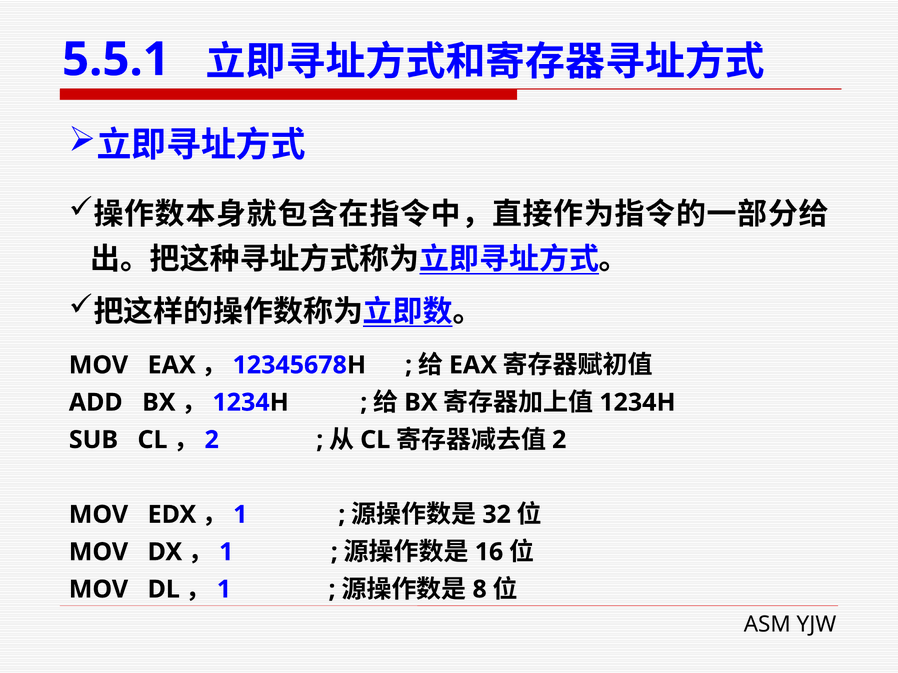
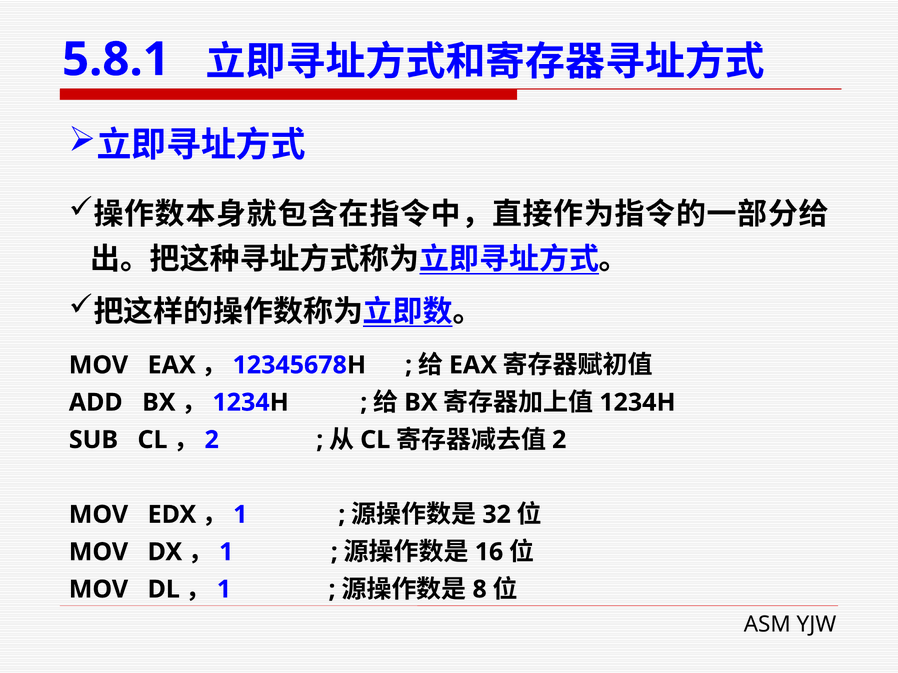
5.5.1: 5.5.1 -> 5.8.1 (116, 60)
